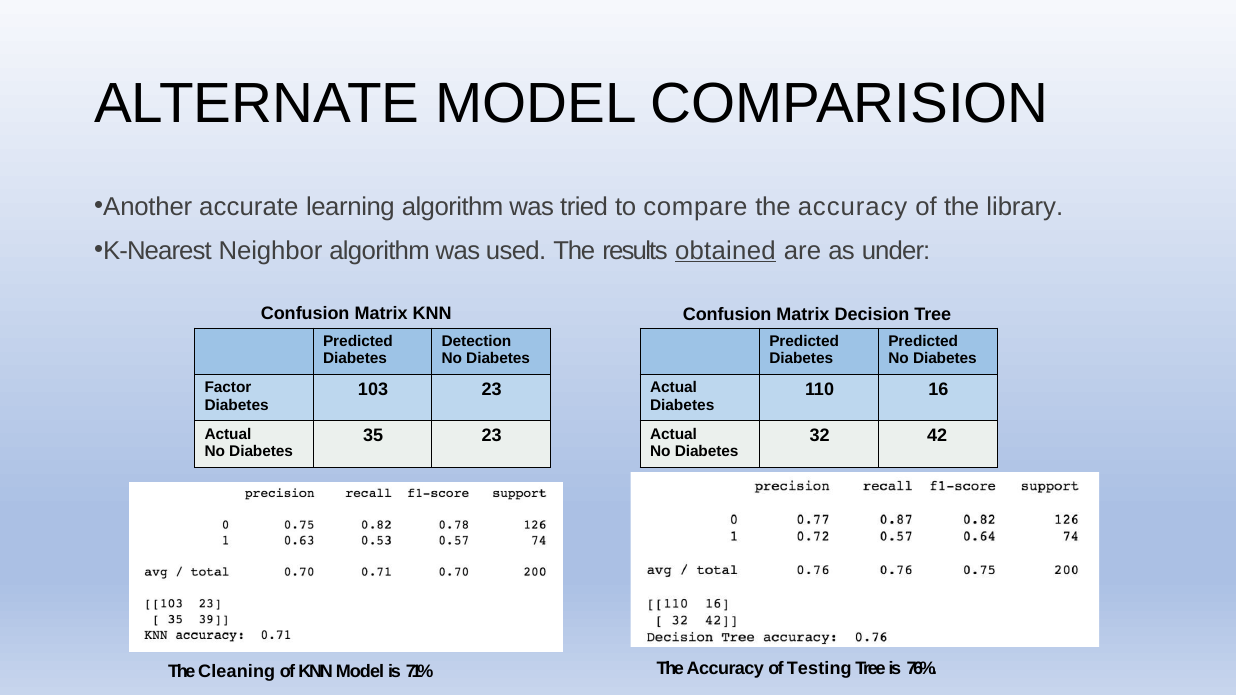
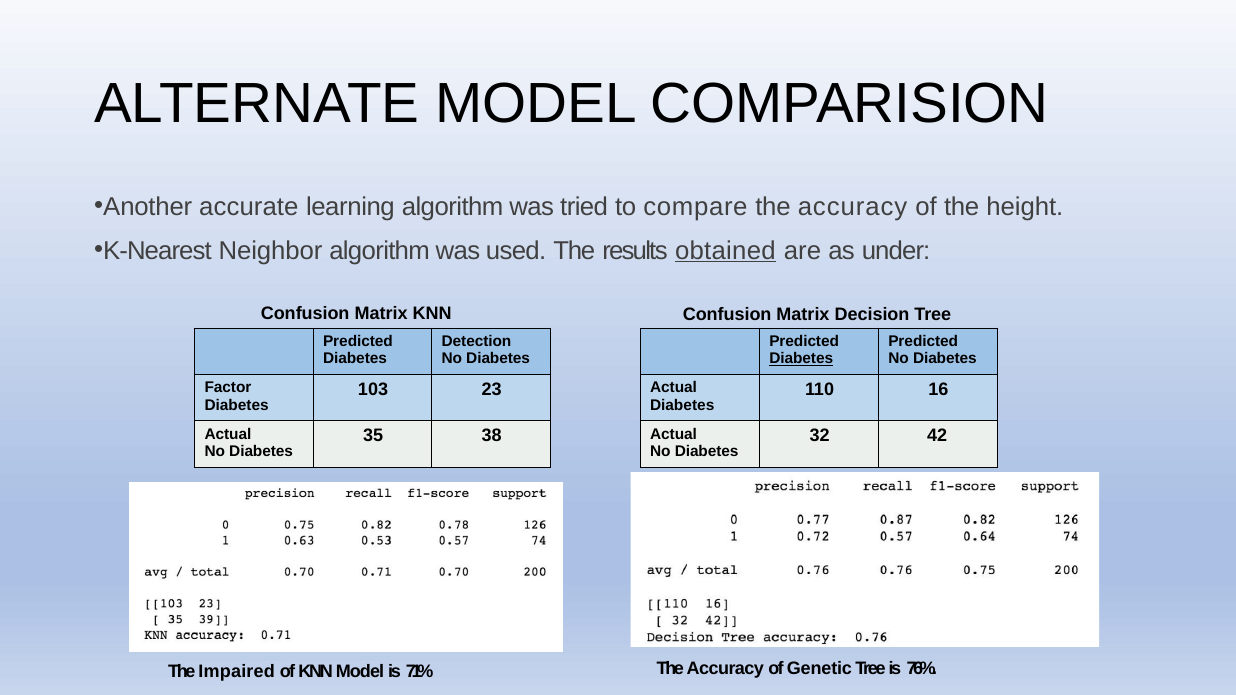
library: library -> height (1025, 207)
Diabetes underline: none -> present (801, 359)
35 23: 23 -> 38 (492, 436)
Testing: Testing -> Genetic (819, 669)
Cleaning: Cleaning -> Impaired (237, 672)
